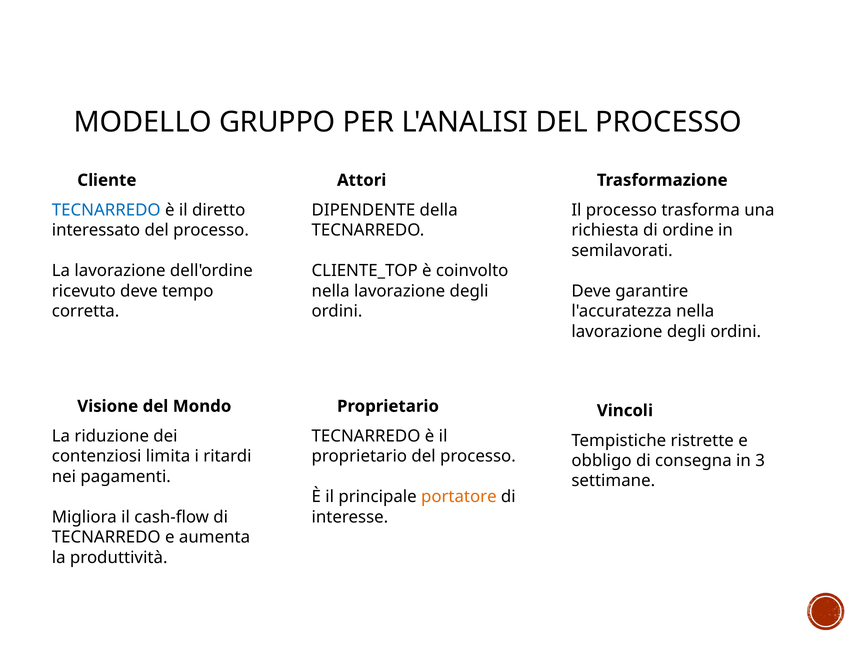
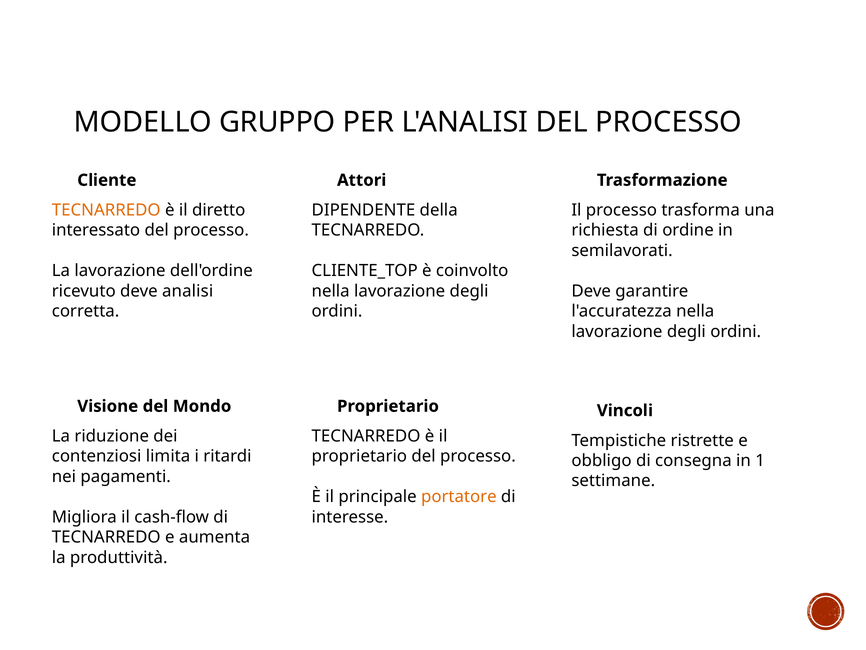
TECNARREDO colour: blue -> orange (106, 210)
tempo: tempo -> analisi (188, 291)
3: 3 -> 1 (760, 460)
